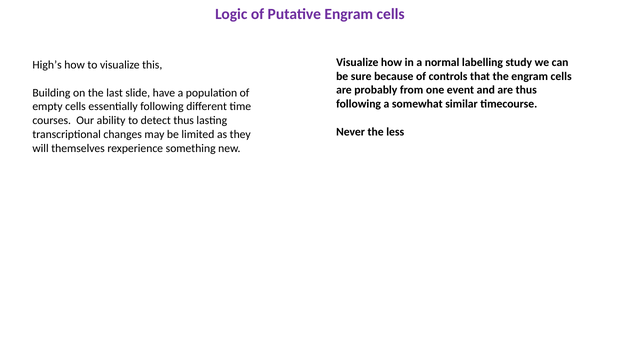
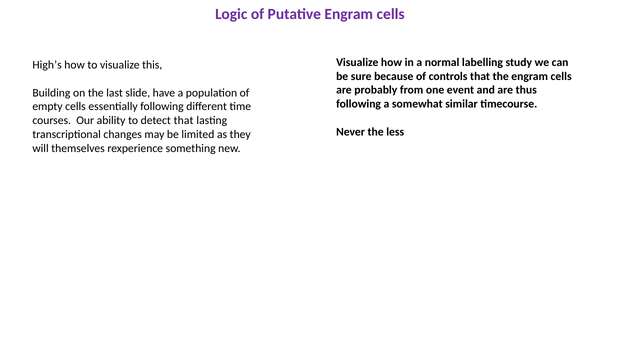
detect thus: thus -> that (184, 121)
